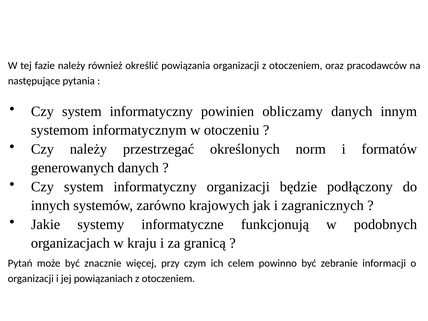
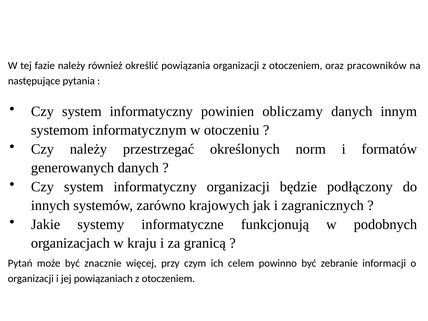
pracodawców: pracodawców -> pracowników (377, 65)
